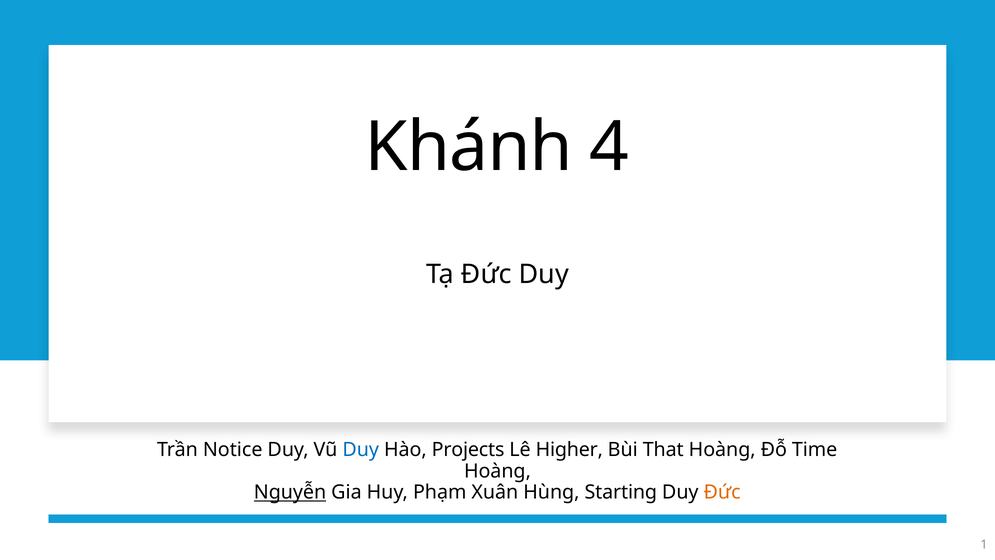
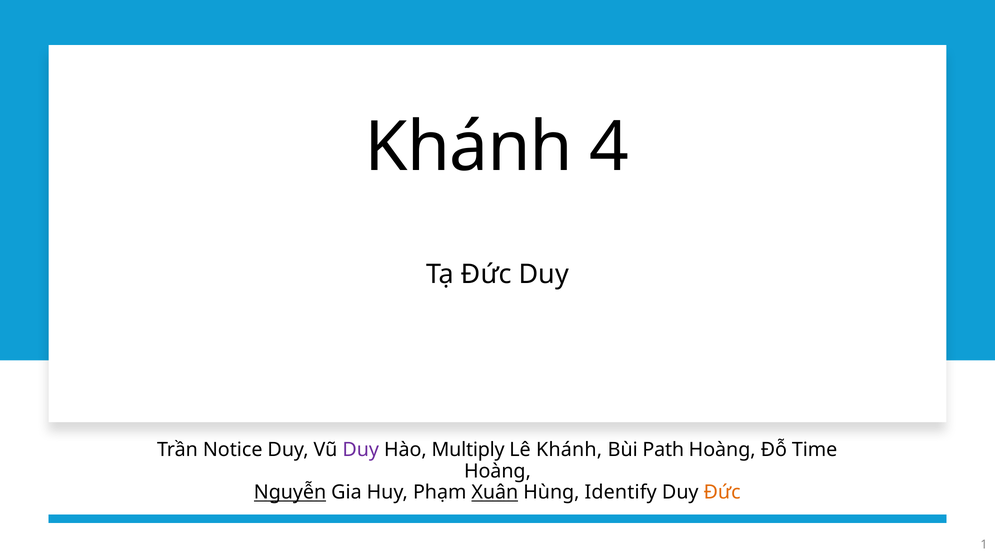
Duy colour: blue -> purple (361, 450)
Projects: Projects -> Multiply (468, 450)
Lê Higher: Higher -> Khánh (569, 450)
That: That -> Path (663, 450)
Xuân underline: none -> present (495, 492)
Starting: Starting -> Identify (621, 492)
